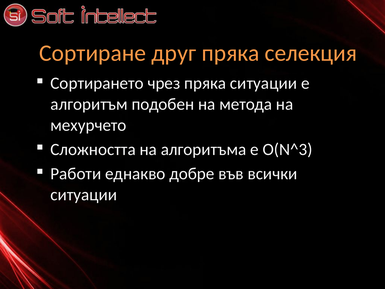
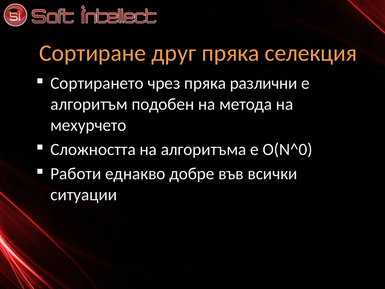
пряка ситуации: ситуации -> различни (264, 83)
O(N^3: O(N^3 -> O(N^0 (288, 149)
